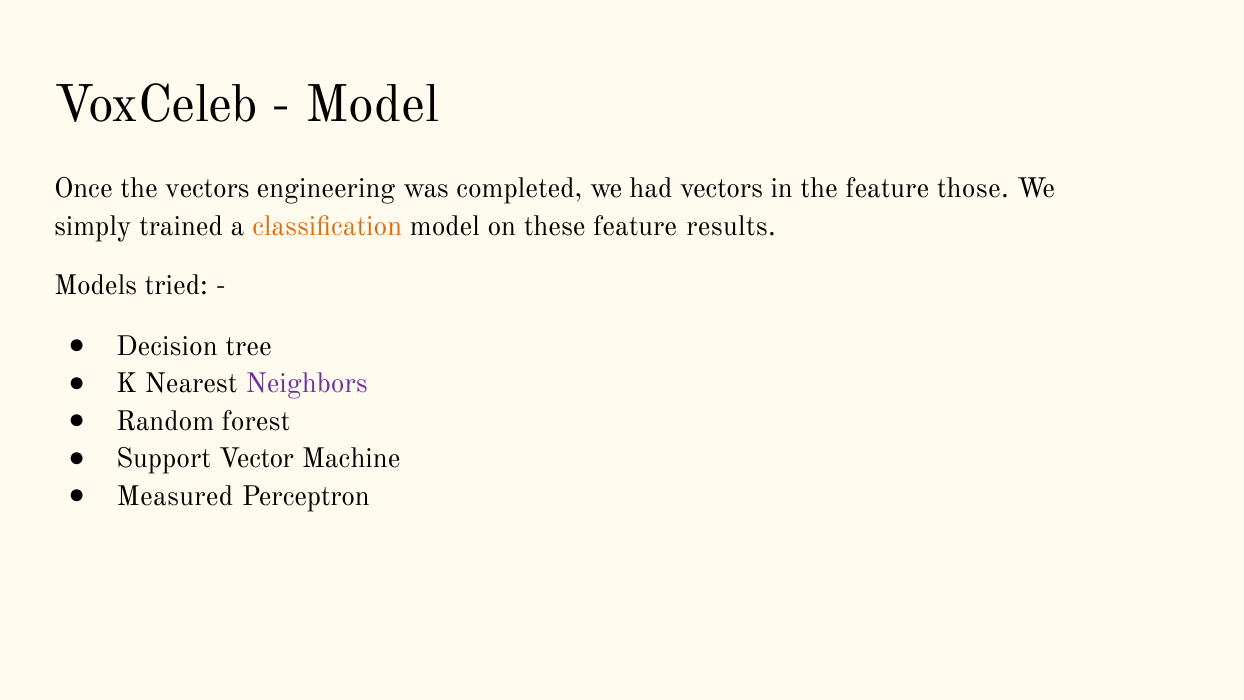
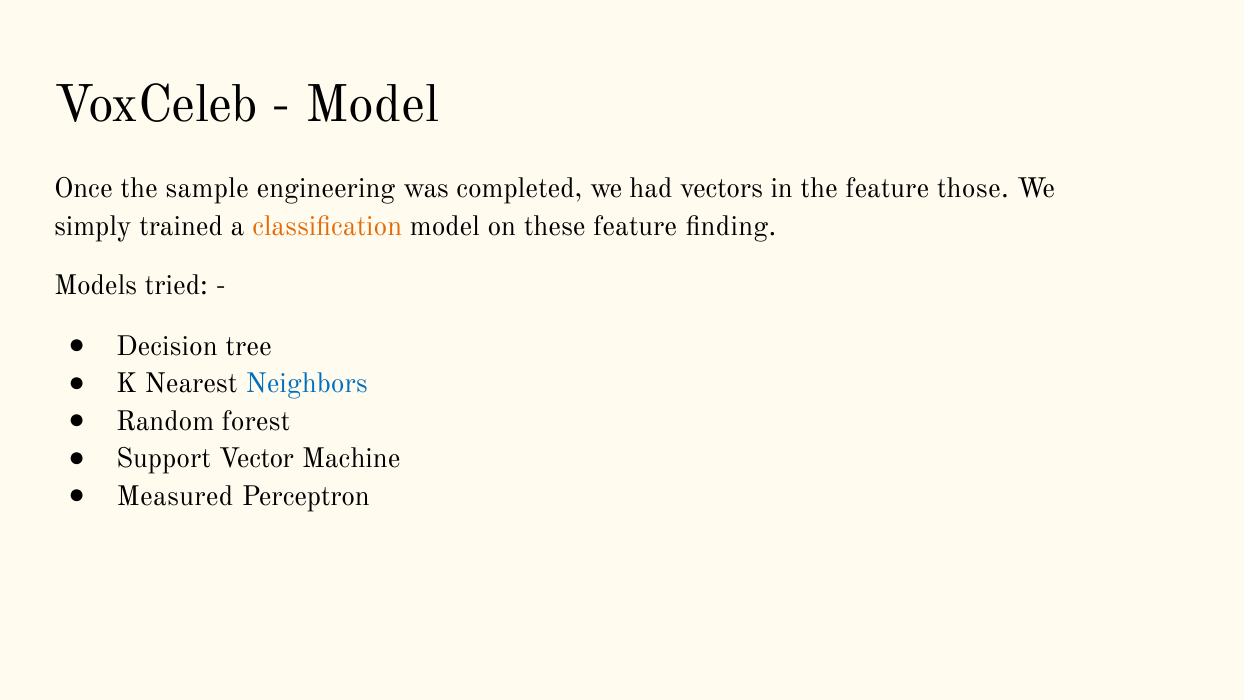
the vectors: vectors -> sample (207, 188)
results: results -> ﬁnding (731, 226)
Neighbors colour: purple -> blue (307, 383)
